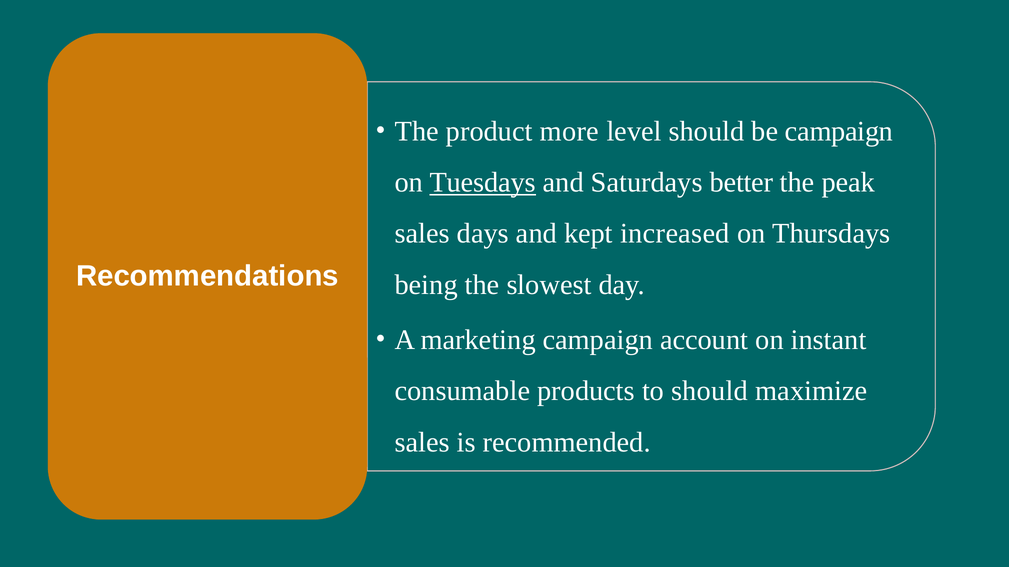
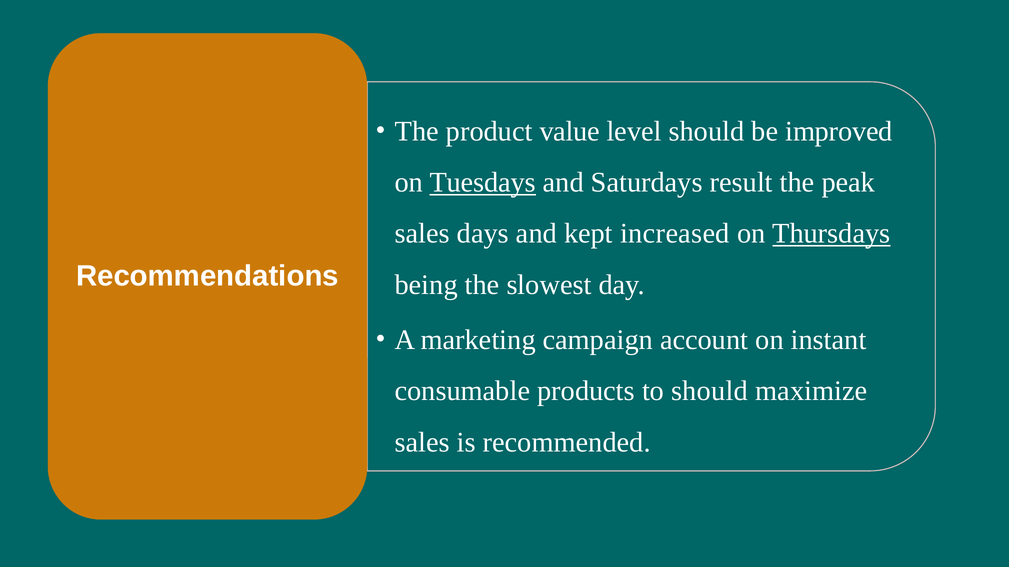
more: more -> value (570, 132)
be campaign: campaign -> improved (839, 132)
better: better -> result (741, 183)
Thursdays underline: none -> present (831, 234)
